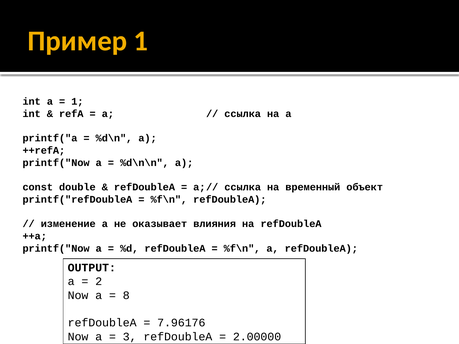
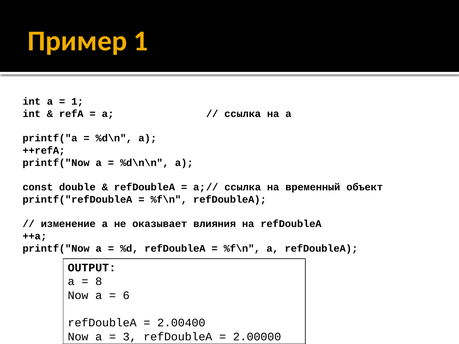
2: 2 -> 8 (99, 282)
8: 8 -> 6 (126, 295)
7.96176: 7.96176 -> 2.00400 (181, 323)
